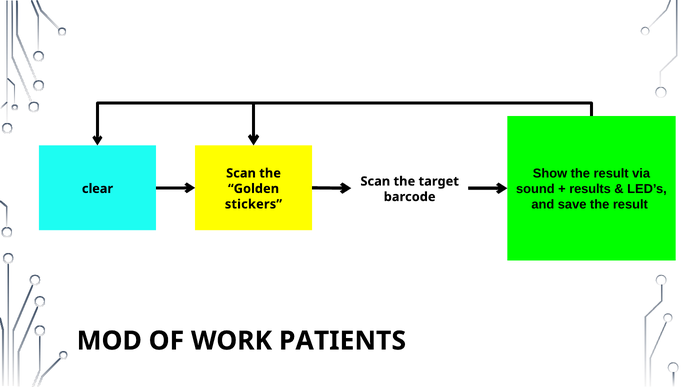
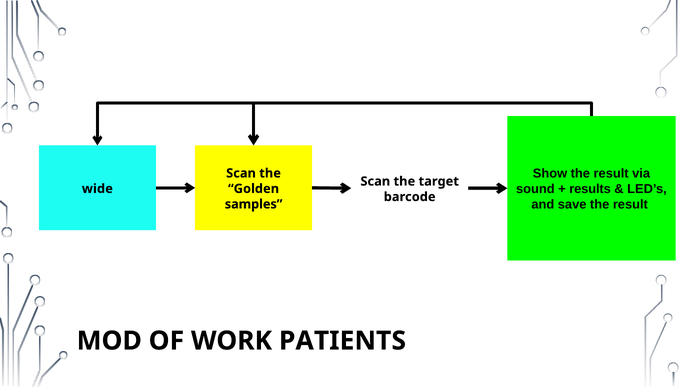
clear: clear -> wide (97, 188)
stickers: stickers -> samples (254, 204)
